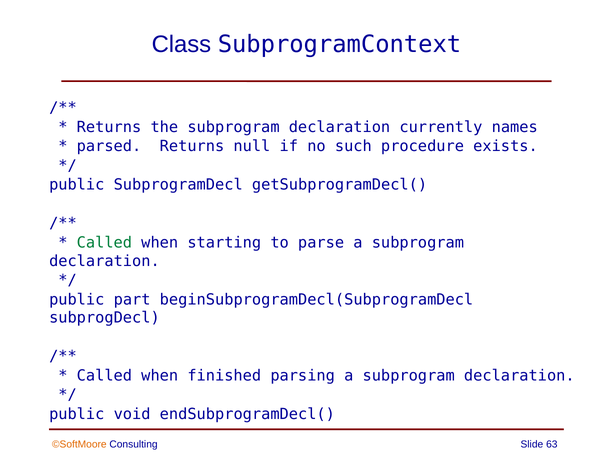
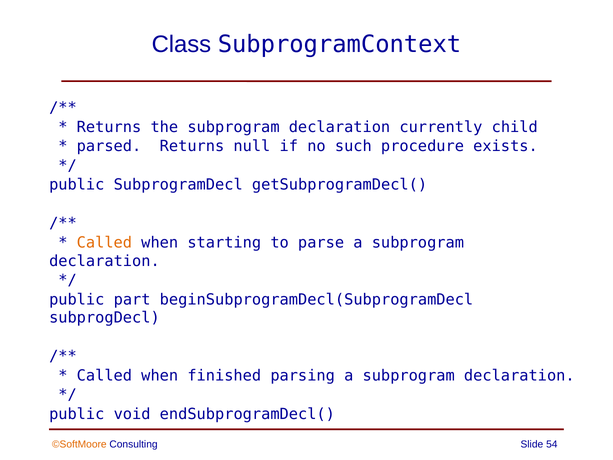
names: names -> child (515, 127)
Called colour: green -> orange (104, 242)
63: 63 -> 54 (552, 444)
